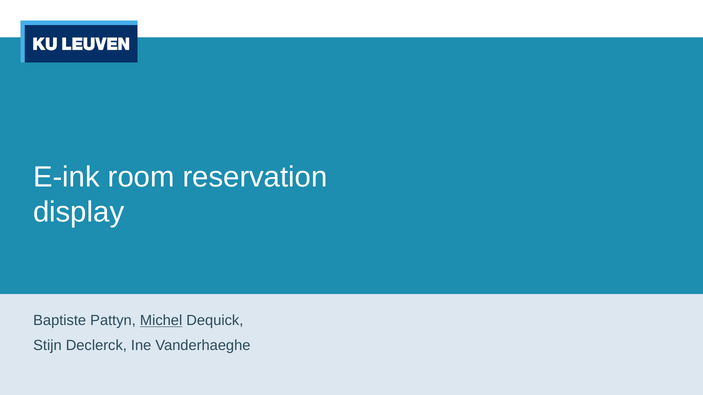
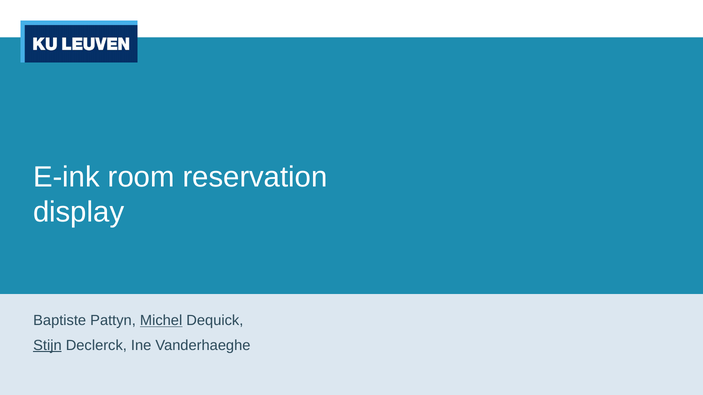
Stijn underline: none -> present (47, 346)
